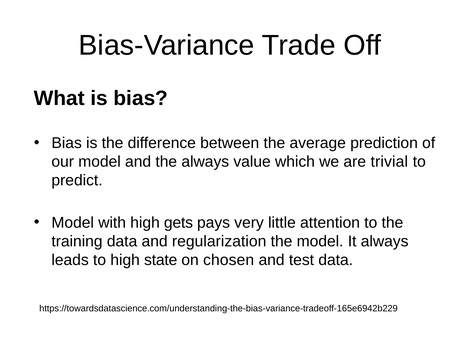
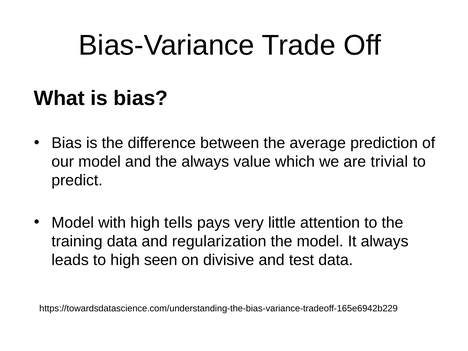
gets: gets -> tells (178, 223)
state: state -> seen (161, 260)
chosen: chosen -> divisive (229, 260)
